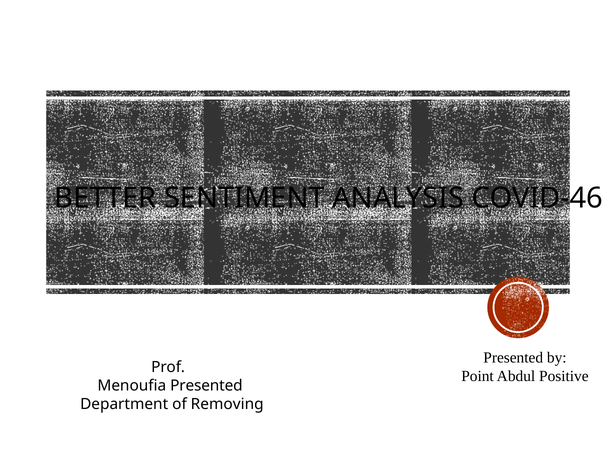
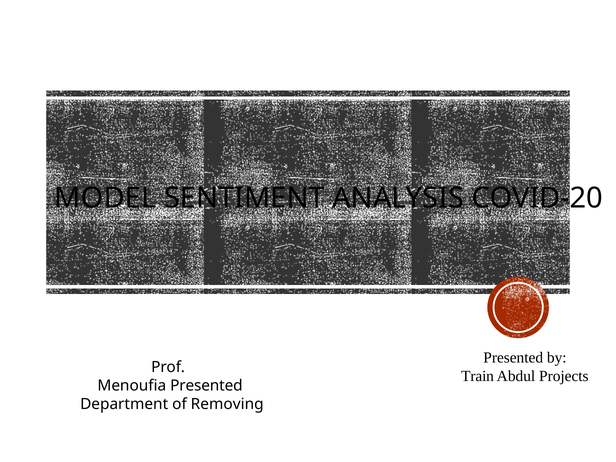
BETTER: BETTER -> MODEL (105, 198)
COVID-46: COVID-46 -> COVID-20 (537, 198)
Point: Point -> Train (478, 376)
Positive: Positive -> Projects (564, 376)
